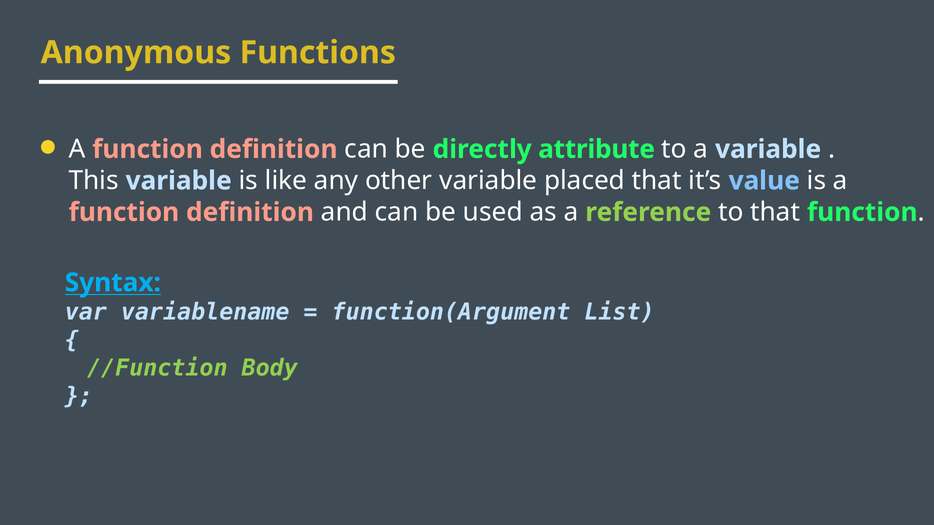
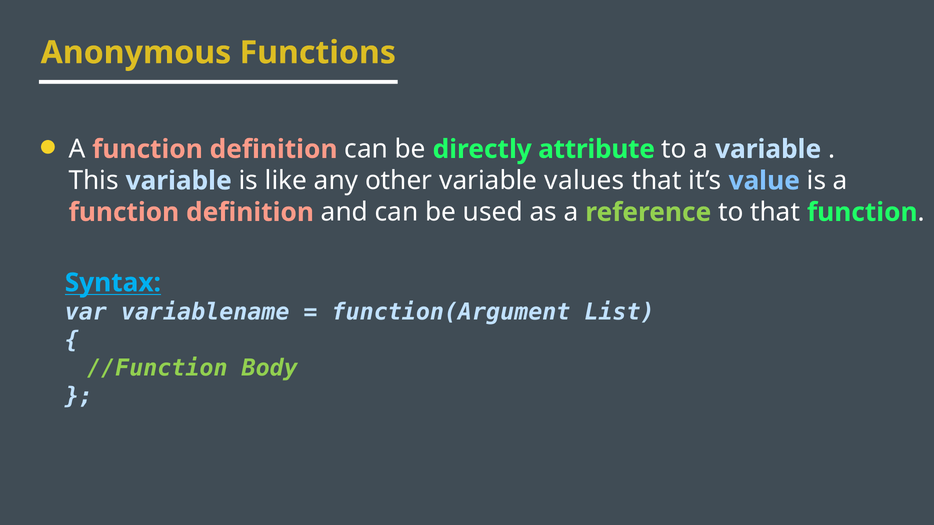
placed: placed -> values (584, 181)
